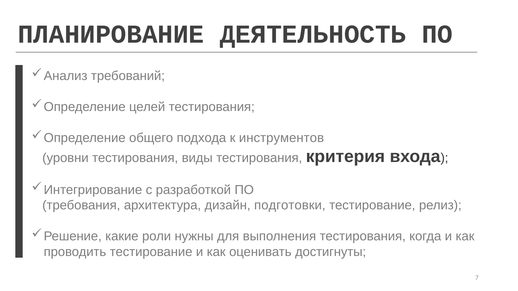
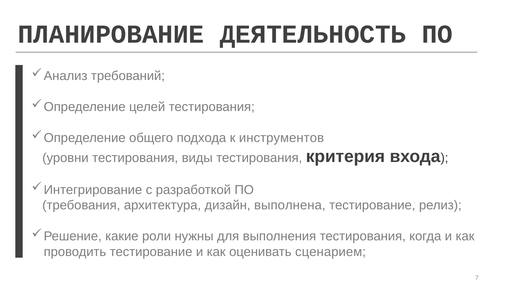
подготовки: подготовки -> выполнена (290, 206)
достигнуты: достигнуты -> сценарием (331, 252)
